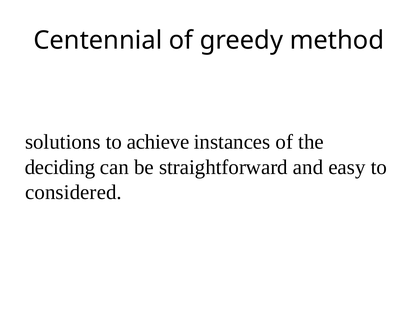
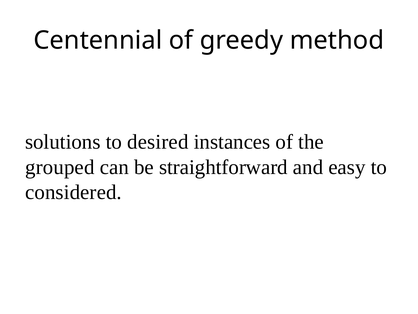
achieve: achieve -> desired (158, 142)
deciding: deciding -> grouped (60, 167)
